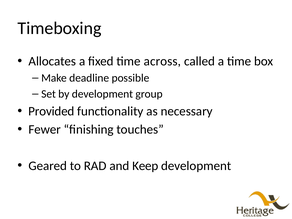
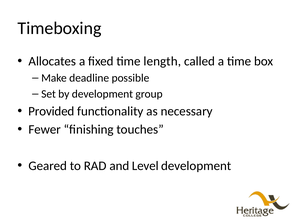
across: across -> length (162, 61)
Keep: Keep -> Level (145, 166)
